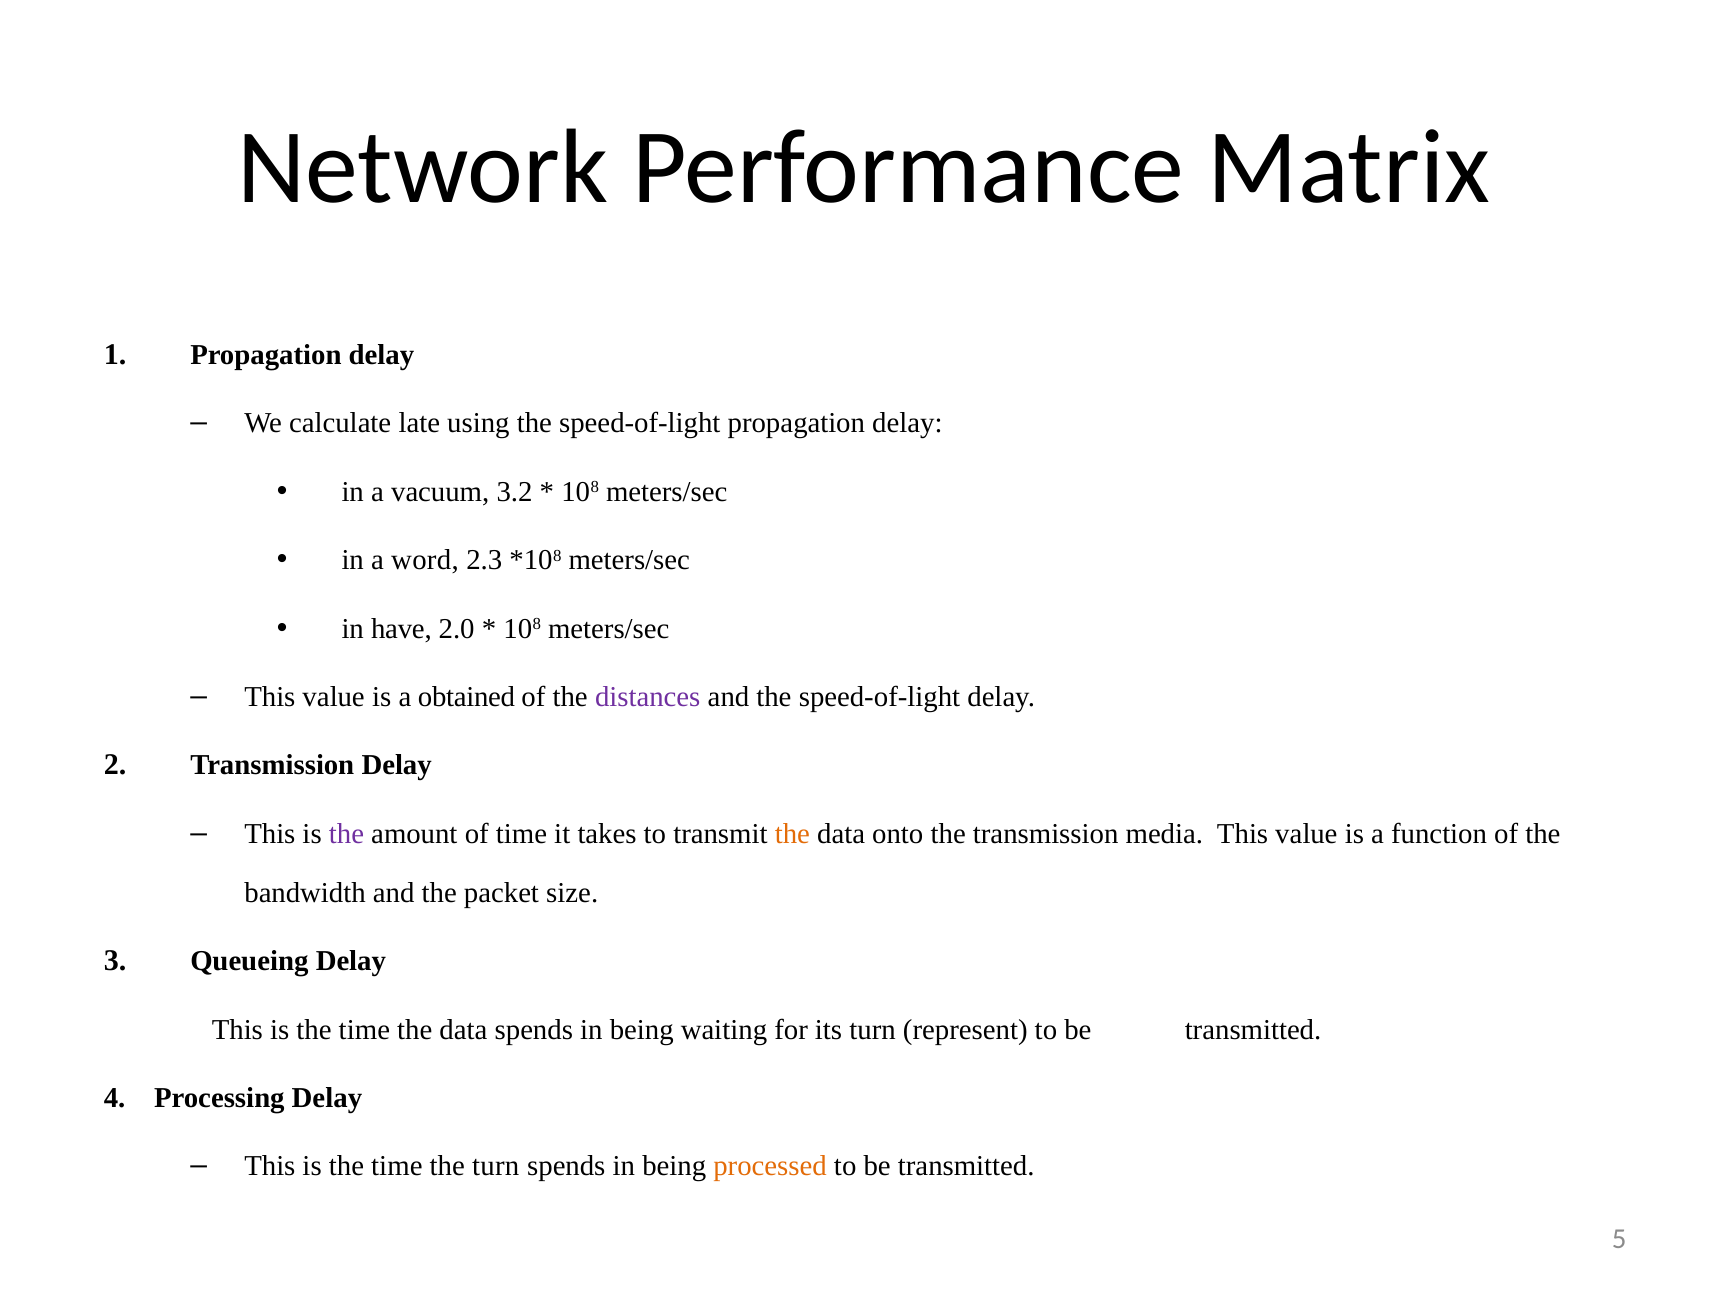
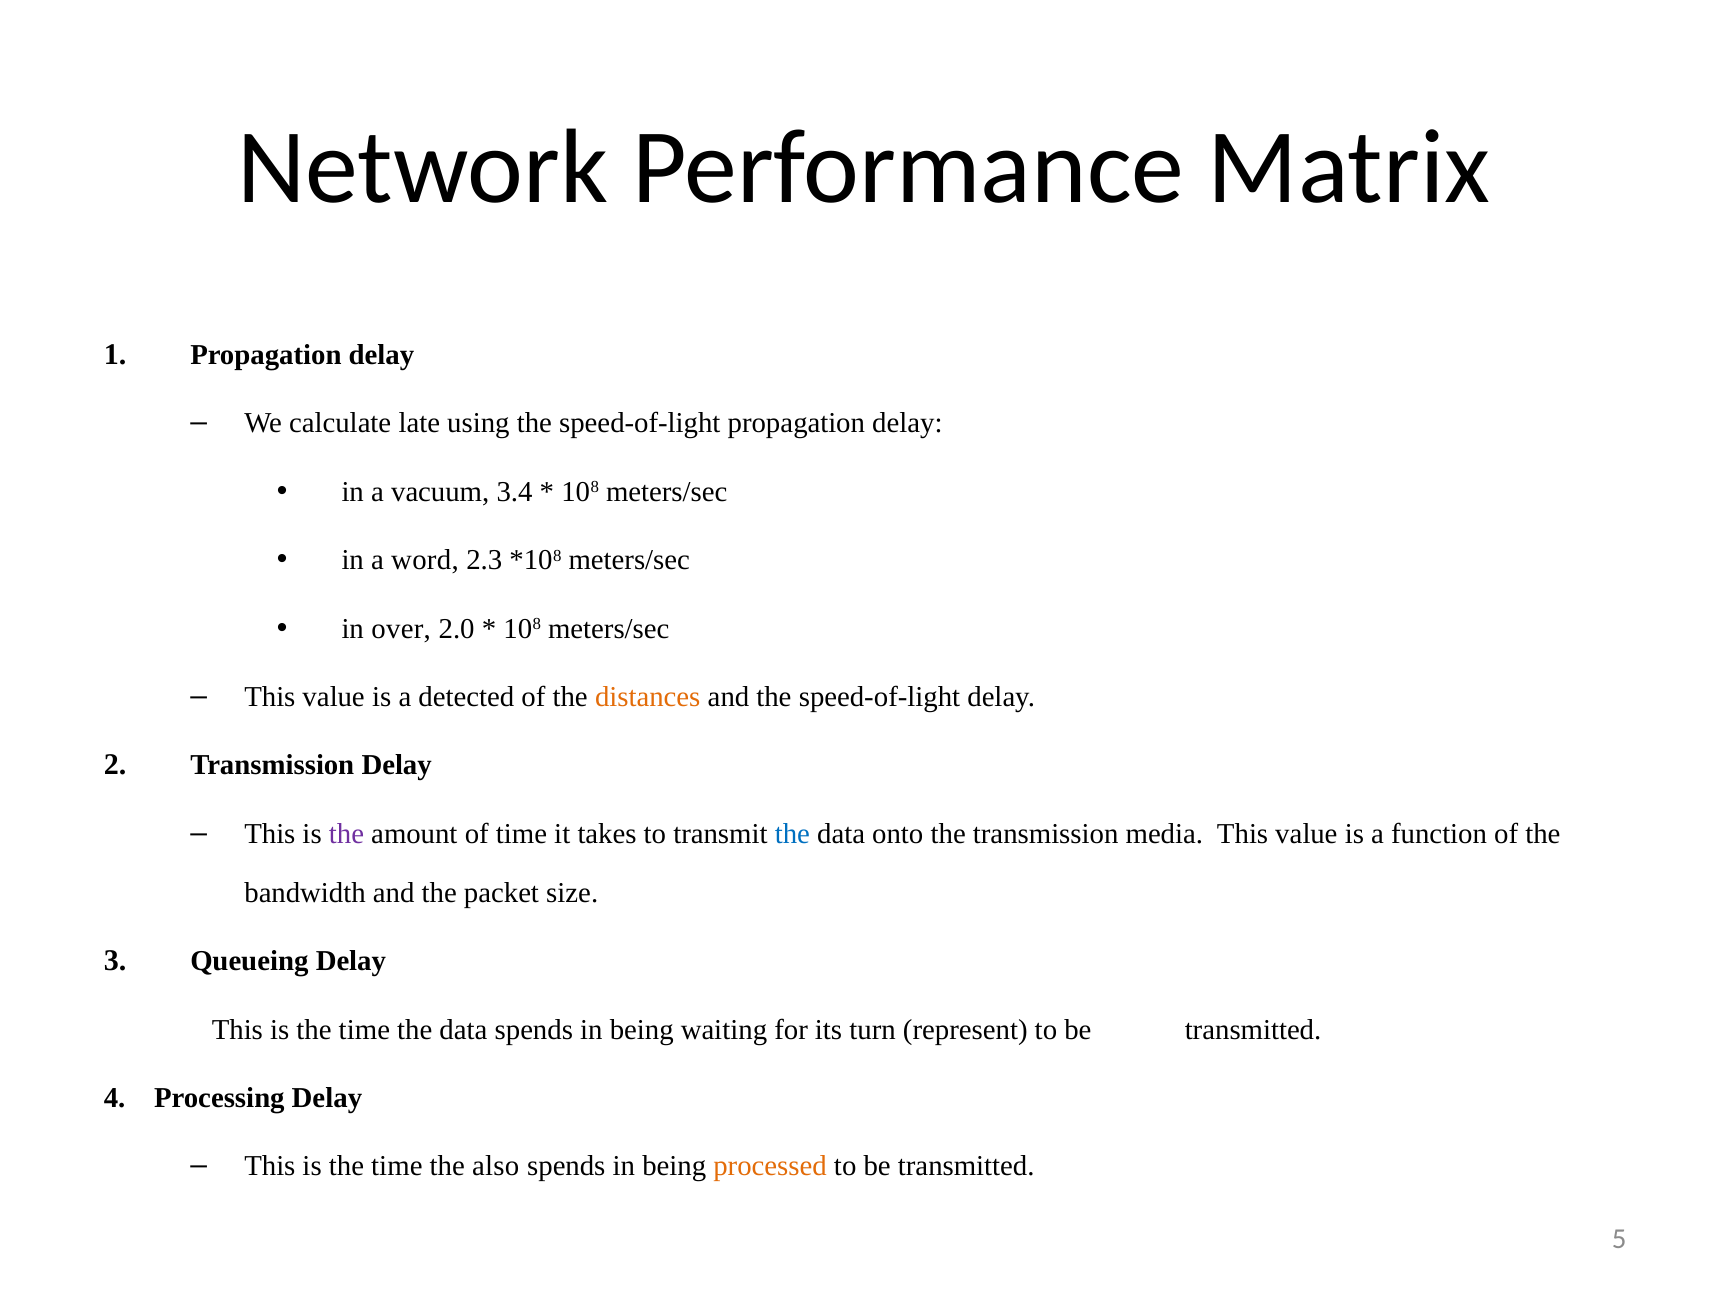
3.2: 3.2 -> 3.4 (515, 492)
have: have -> over (401, 628)
obtained: obtained -> detected (466, 697)
distances colour: purple -> orange (648, 697)
the colour: orange -> blue (792, 834)
the turn: turn -> also (496, 1166)
